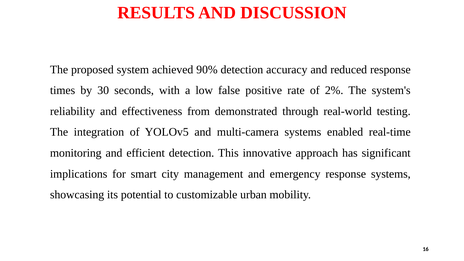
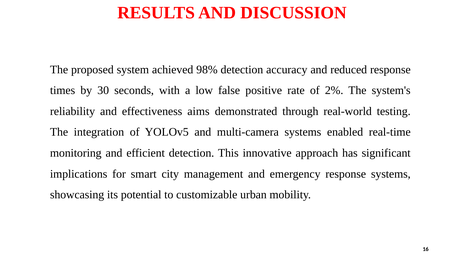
90%: 90% -> 98% (207, 70)
from: from -> aims (198, 111)
